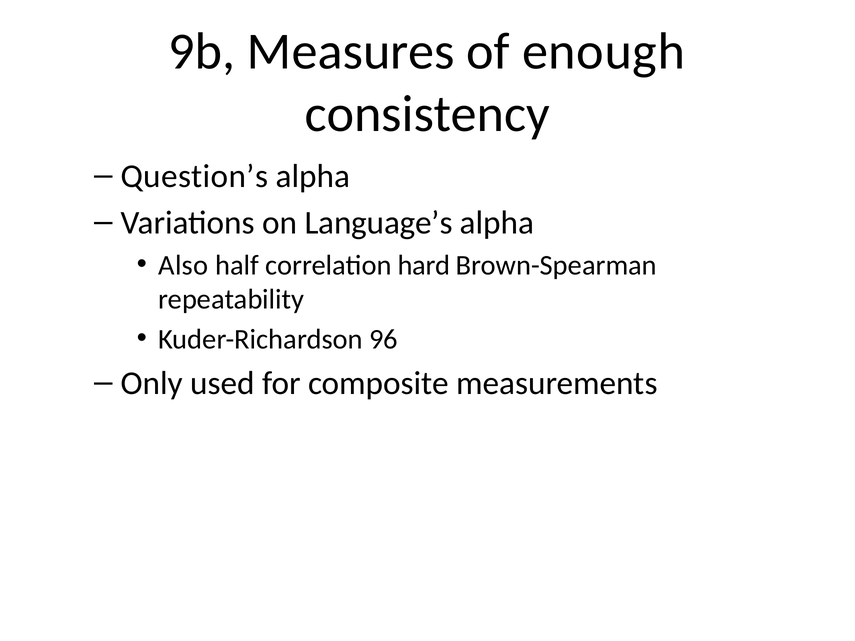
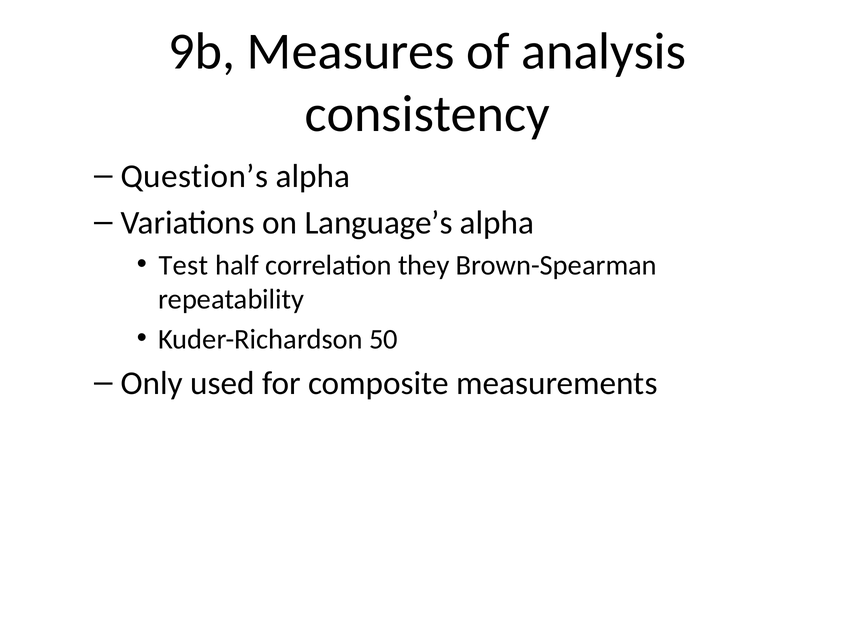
enough: enough -> analysis (604, 51)
Also: Also -> Test (183, 265)
hard: hard -> they (424, 265)
96: 96 -> 50 (384, 339)
